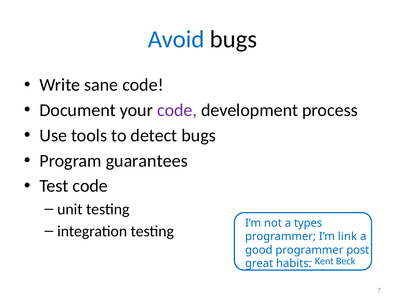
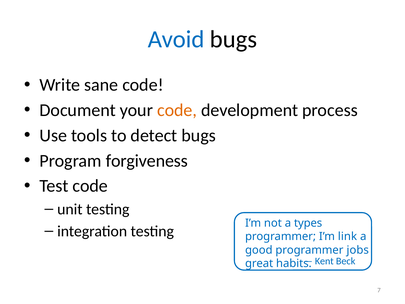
code colour: purple -> orange (177, 110)
guarantees: guarantees -> forgiveness (147, 161)
post: post -> jobs (358, 250)
